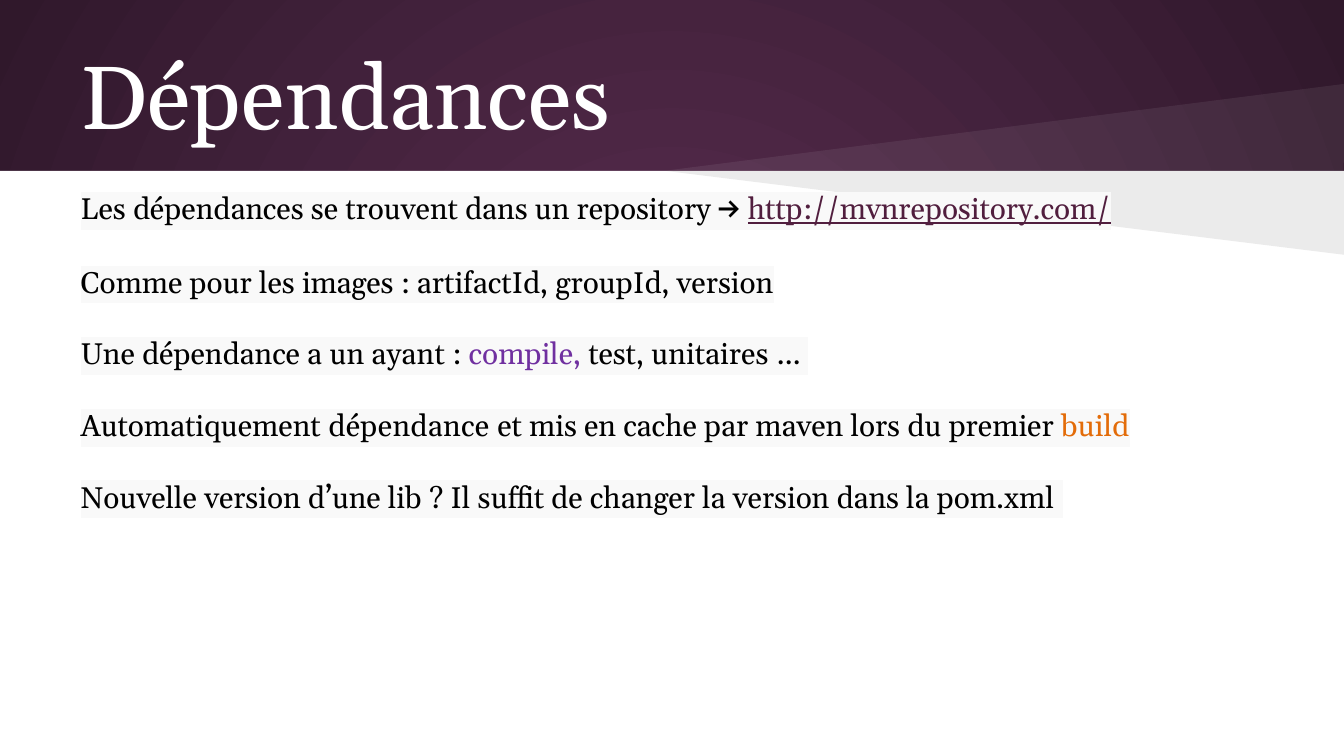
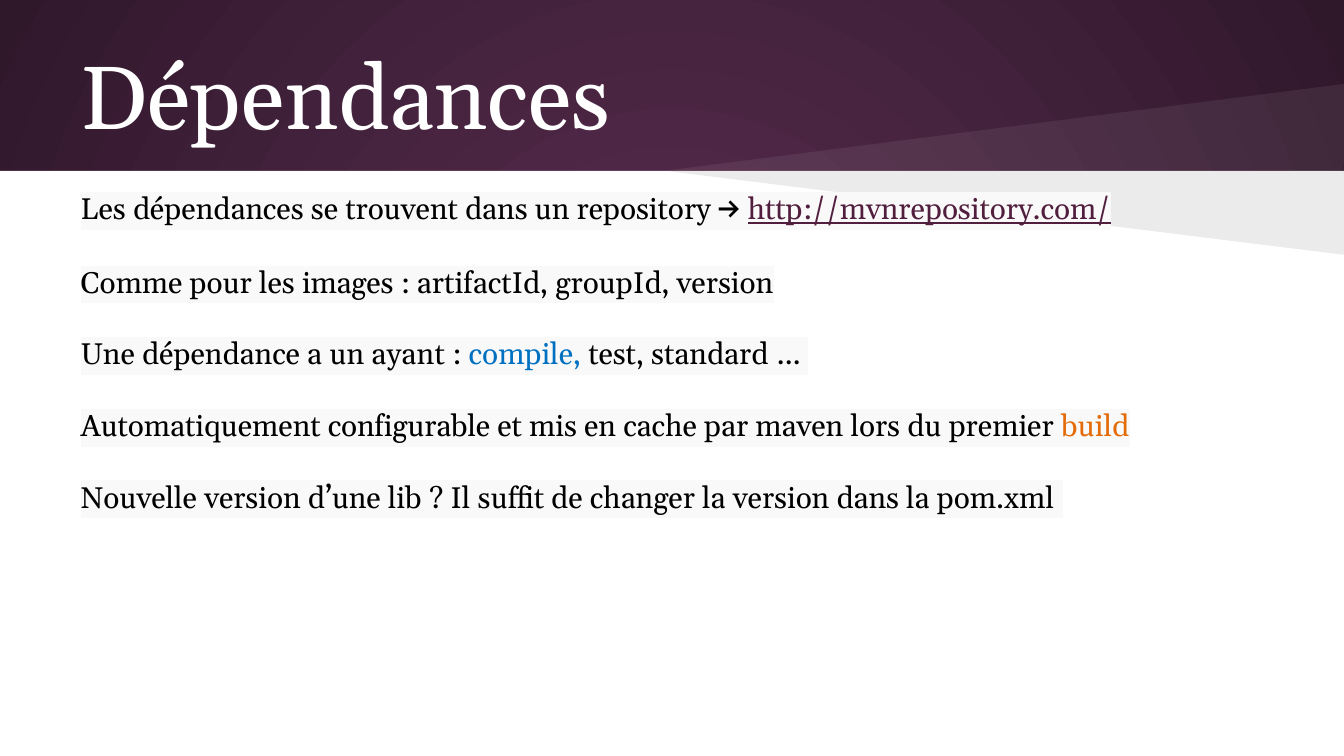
compile colour: purple -> blue (525, 355)
unitaires: unitaires -> standard (710, 355)
Automatiquement dépendance: dépendance -> configurable (409, 427)
